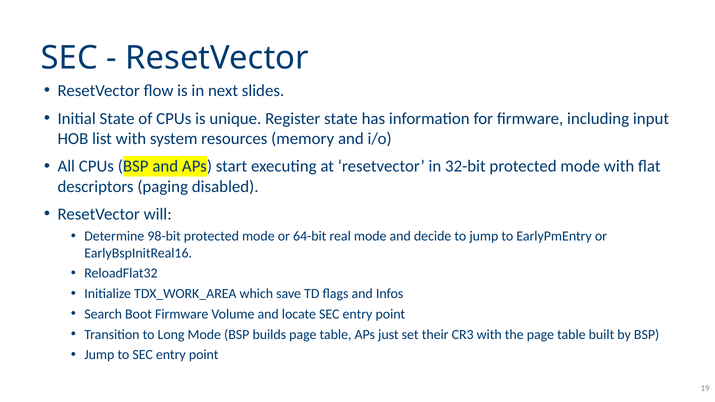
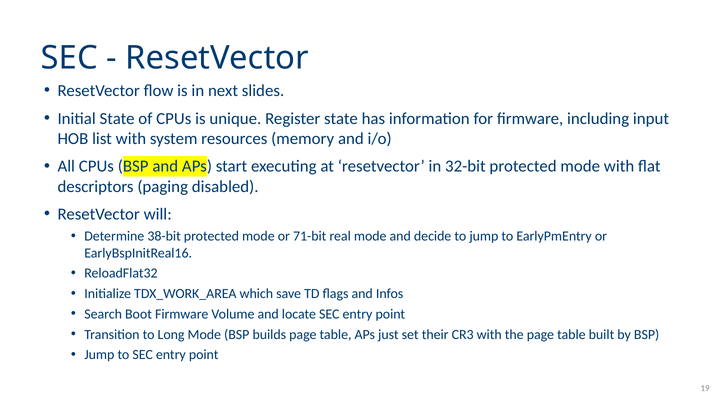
98-bit: 98-bit -> 38-bit (164, 236)
64-bit: 64-bit -> 71-bit (310, 236)
